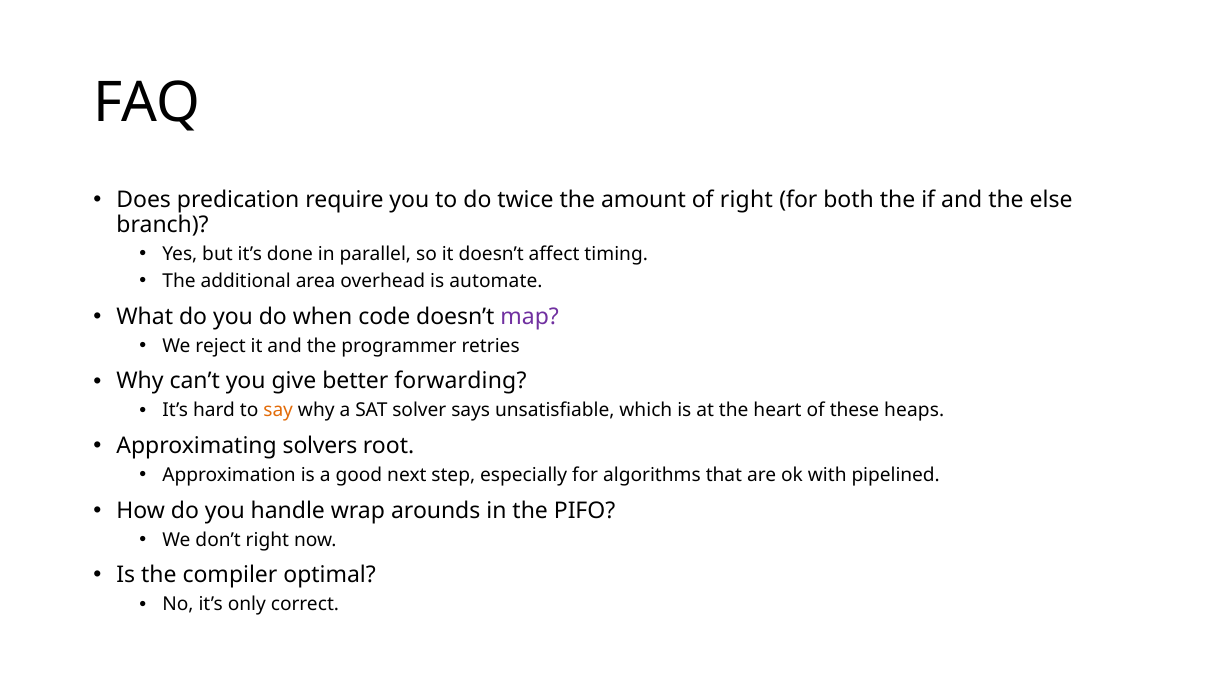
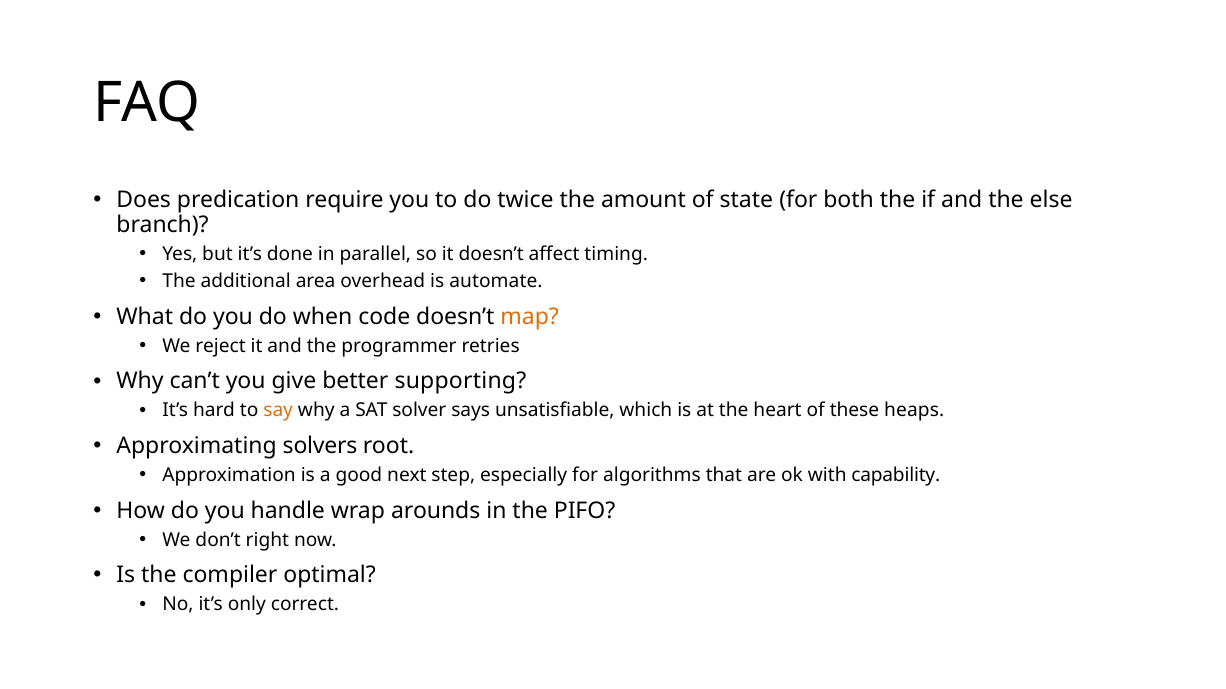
of right: right -> state (746, 200)
map colour: purple -> orange (530, 317)
forwarding: forwarding -> supporting (460, 382)
pipelined: pipelined -> capability (896, 476)
